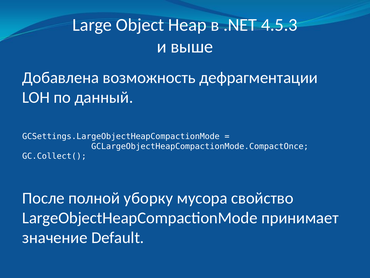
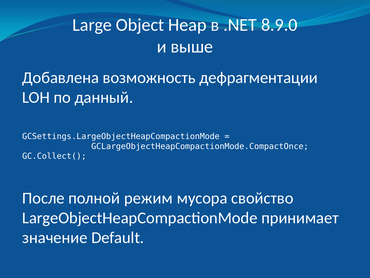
4.5.3: 4.5.3 -> 8.9.0 (279, 25)
уборку: уборку -> режим (148, 198)
